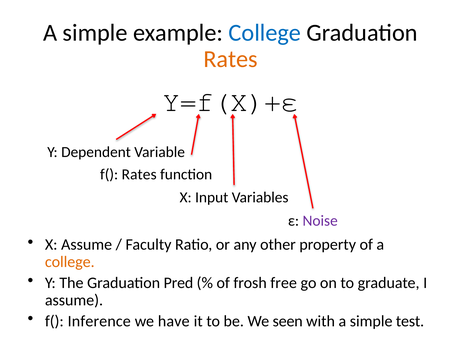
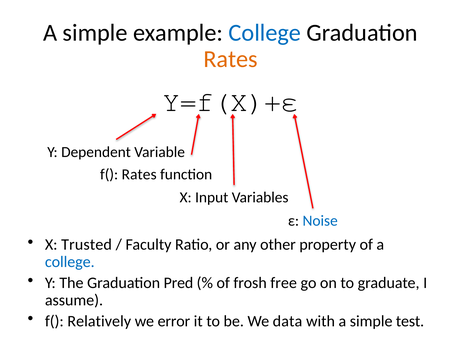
Noise colour: purple -> blue (320, 221)
X Assume: Assume -> Trusted (87, 244)
college colour: orange -> blue (70, 262)
Inference: Inference -> Relatively (99, 321)
have: have -> error (174, 321)
seen: seen -> data (288, 321)
